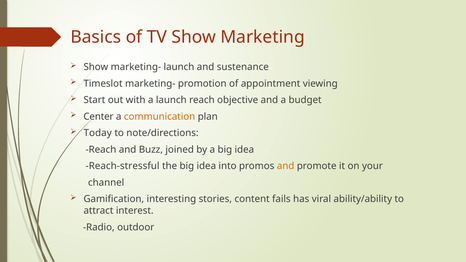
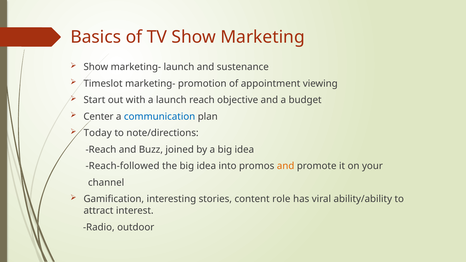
communication colour: orange -> blue (160, 117)
Reach-stressful: Reach-stressful -> Reach-followed (123, 166)
fails: fails -> role (281, 199)
